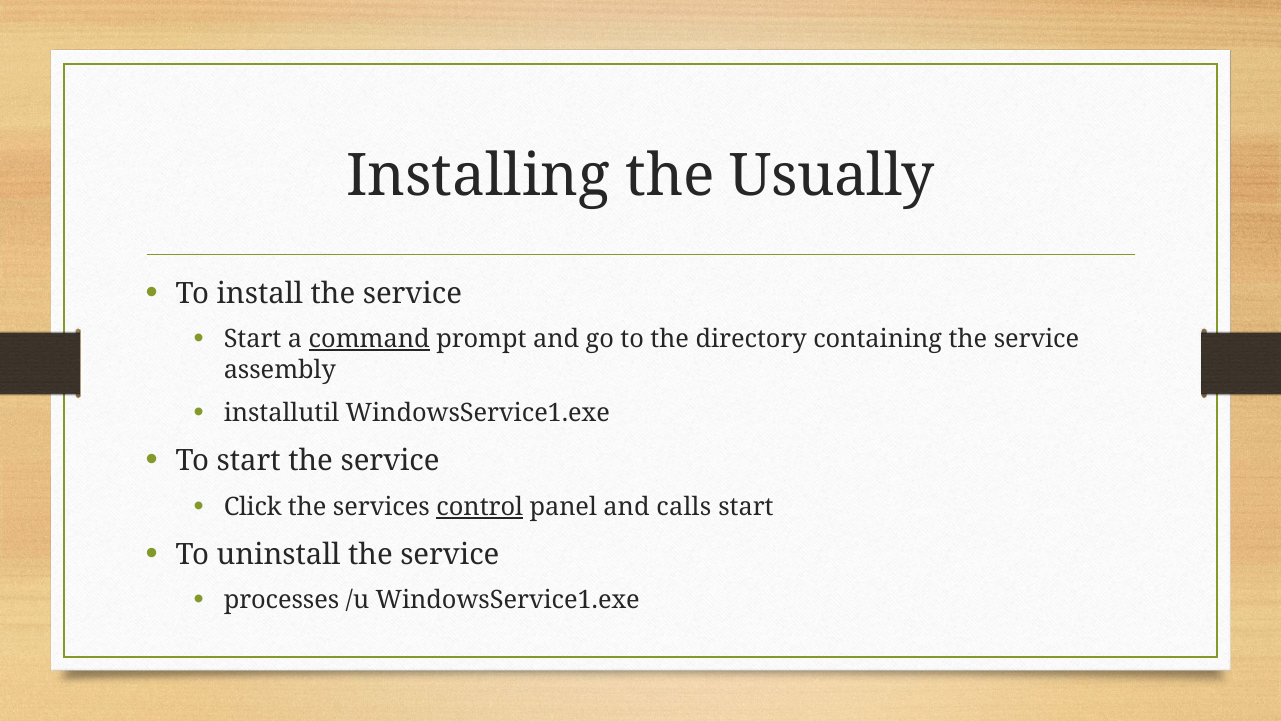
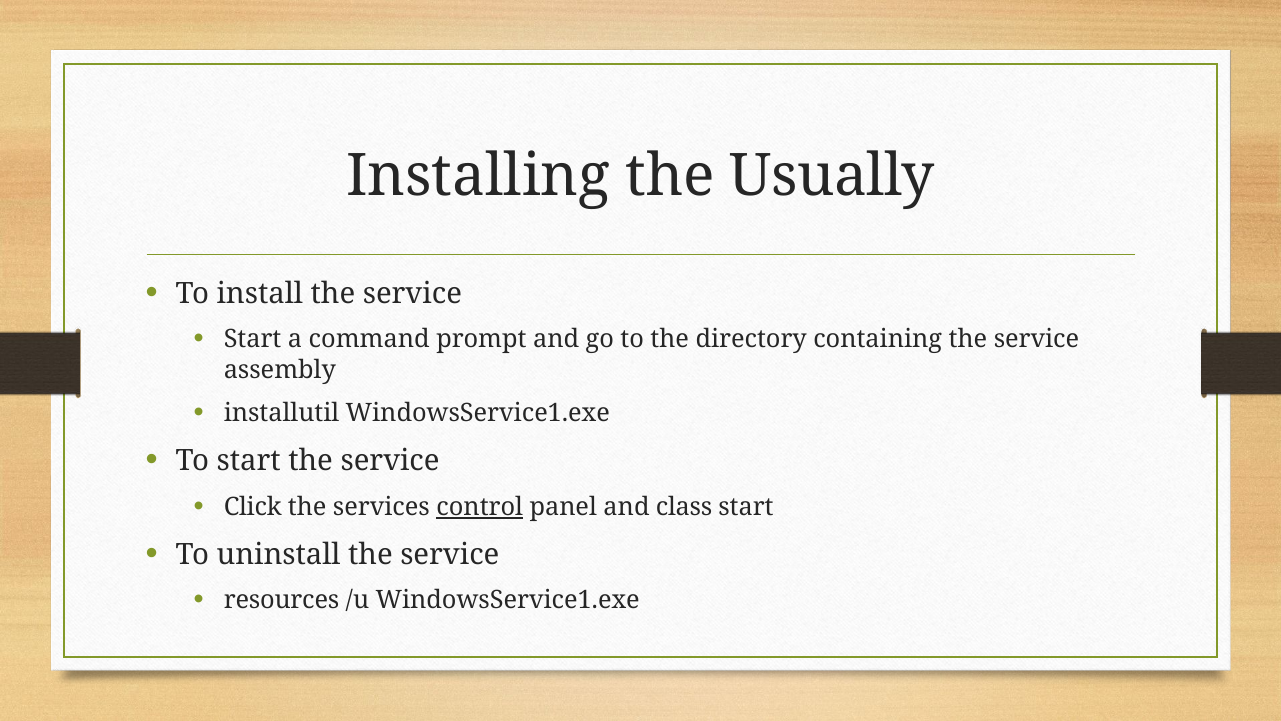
command underline: present -> none (369, 339)
calls: calls -> class (684, 507)
processes: processes -> resources (282, 600)
